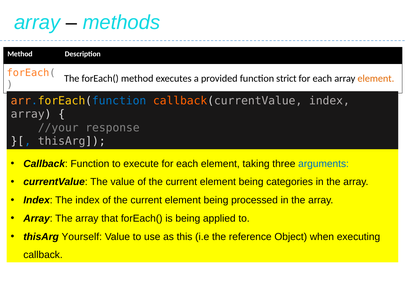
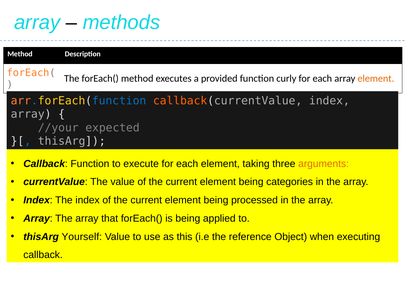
strict: strict -> curly (286, 78)
response: response -> expected (112, 128)
arguments colour: blue -> orange (324, 164)
